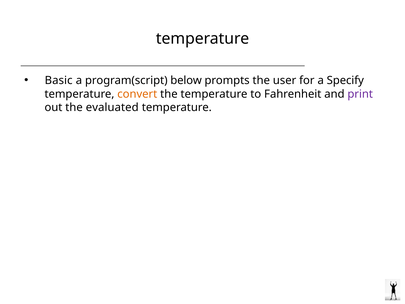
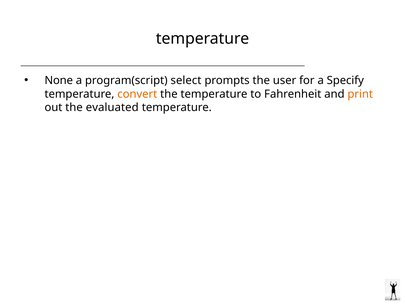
Basic: Basic -> None (59, 80)
below: below -> select (186, 80)
print colour: purple -> orange (360, 94)
